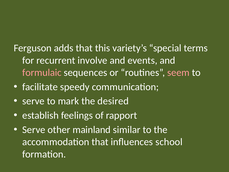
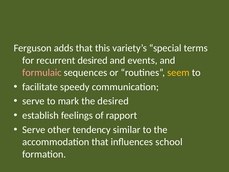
recurrent involve: involve -> desired (93, 60)
seem colour: pink -> yellow (178, 72)
mainland: mainland -> tendency (92, 129)
